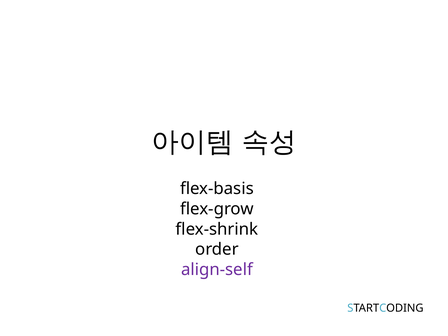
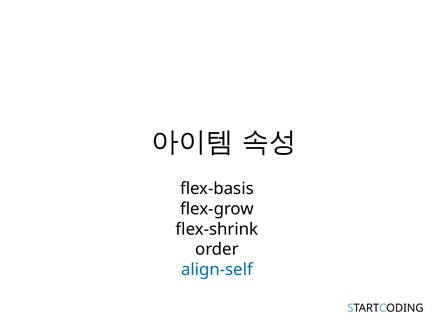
align-self colour: purple -> blue (217, 269)
